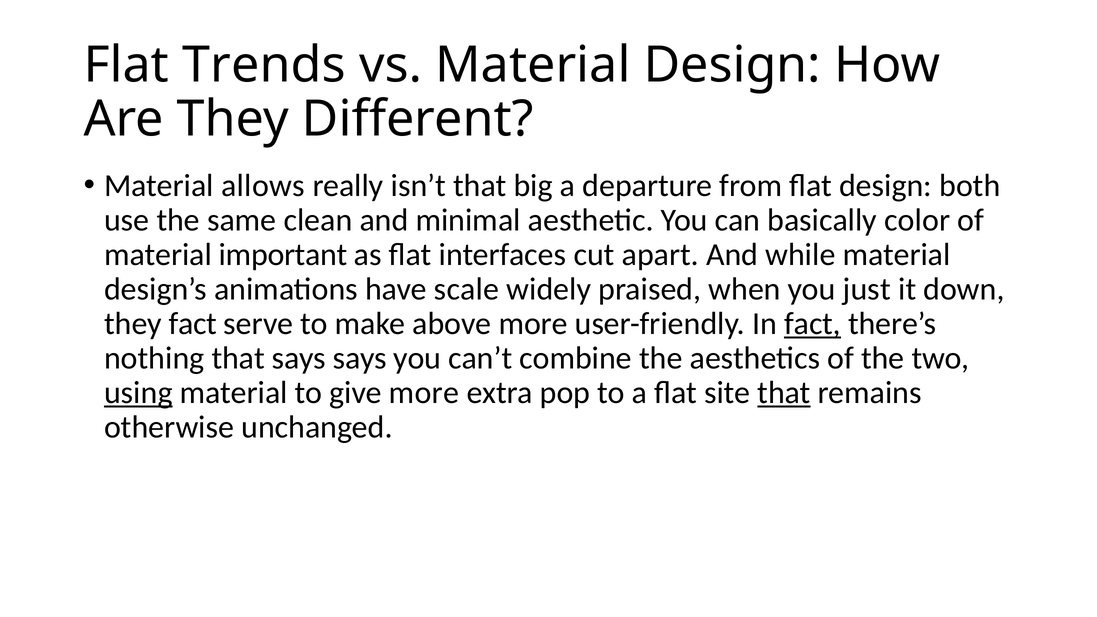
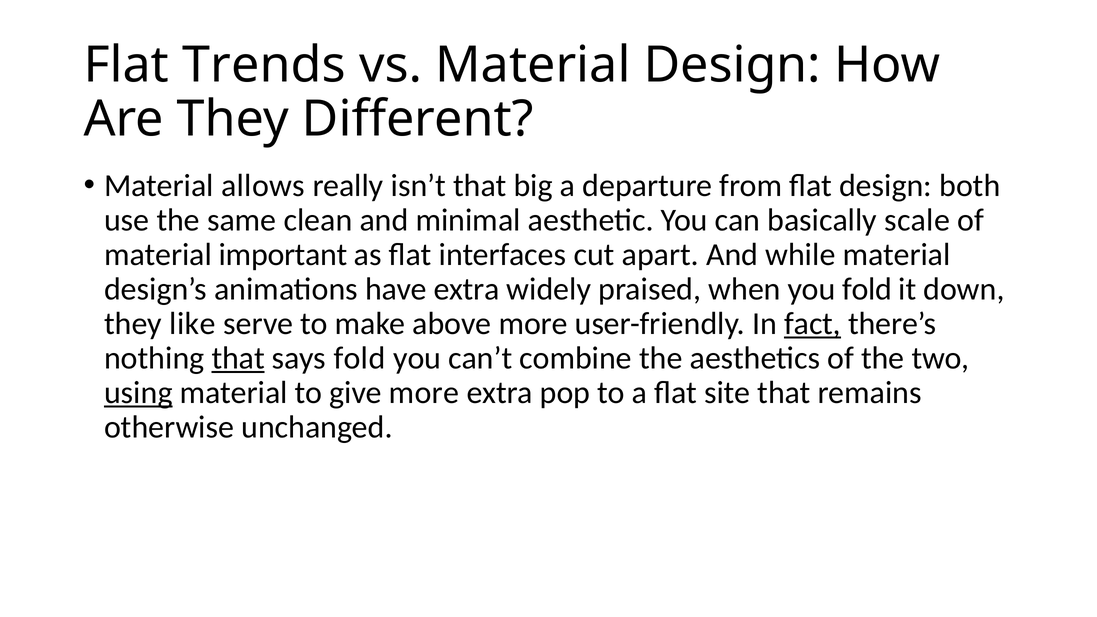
color: color -> scale (917, 220)
have scale: scale -> extra (467, 289)
you just: just -> fold (867, 289)
they fact: fact -> like (192, 324)
that underline: none -> present (238, 358)
says says: says -> fold (360, 358)
that underline: present -> none (784, 393)
